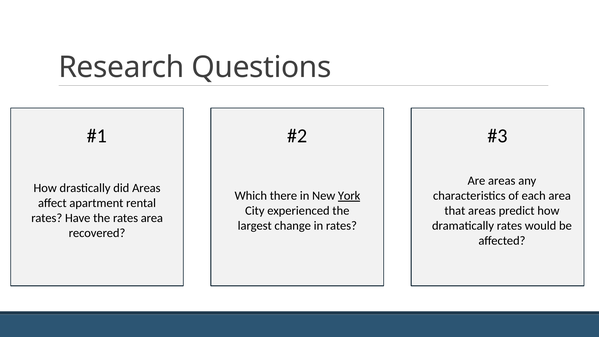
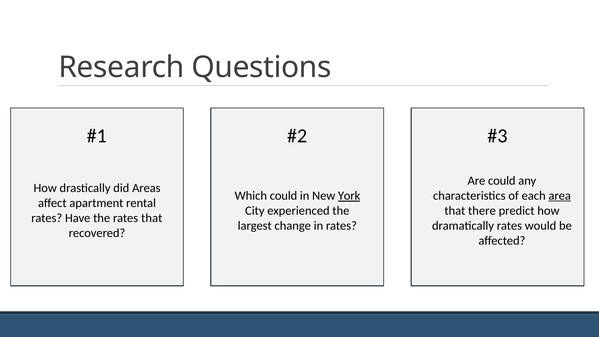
Are areas: areas -> could (502, 181)
area underline: none -> present (560, 196)
Which there: there -> could (283, 196)
that areas: areas -> there (482, 211)
rates area: area -> that (152, 218)
